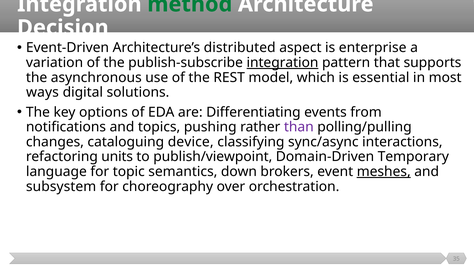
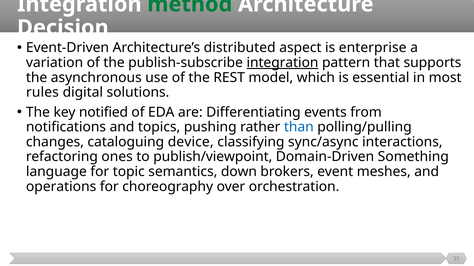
ways: ways -> rules (42, 93)
options: options -> notified (104, 112)
than colour: purple -> blue (299, 127)
units: units -> ones (117, 157)
Temporary: Temporary -> Something (413, 157)
meshes underline: present -> none (384, 172)
subsystem: subsystem -> operations (61, 187)
